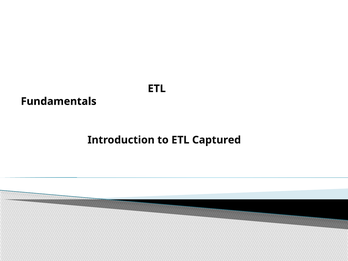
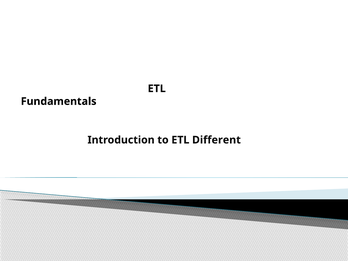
Captured: Captured -> Different (216, 140)
